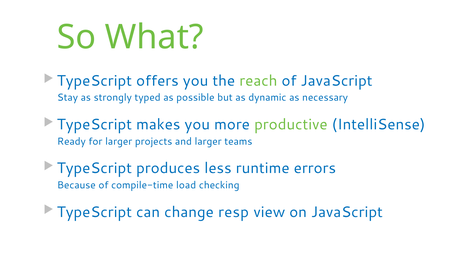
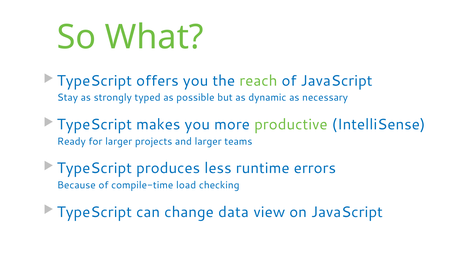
resp: resp -> data (234, 212)
